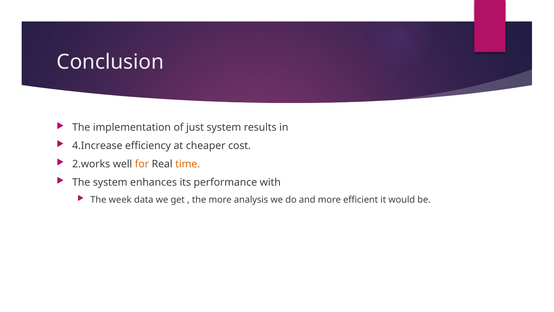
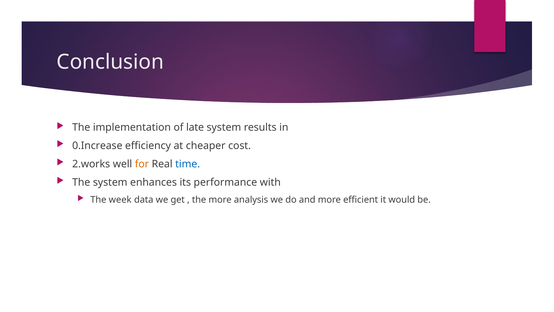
just: just -> late (195, 127)
4.Increase: 4.Increase -> 0.Increase (97, 146)
time colour: orange -> blue (188, 164)
